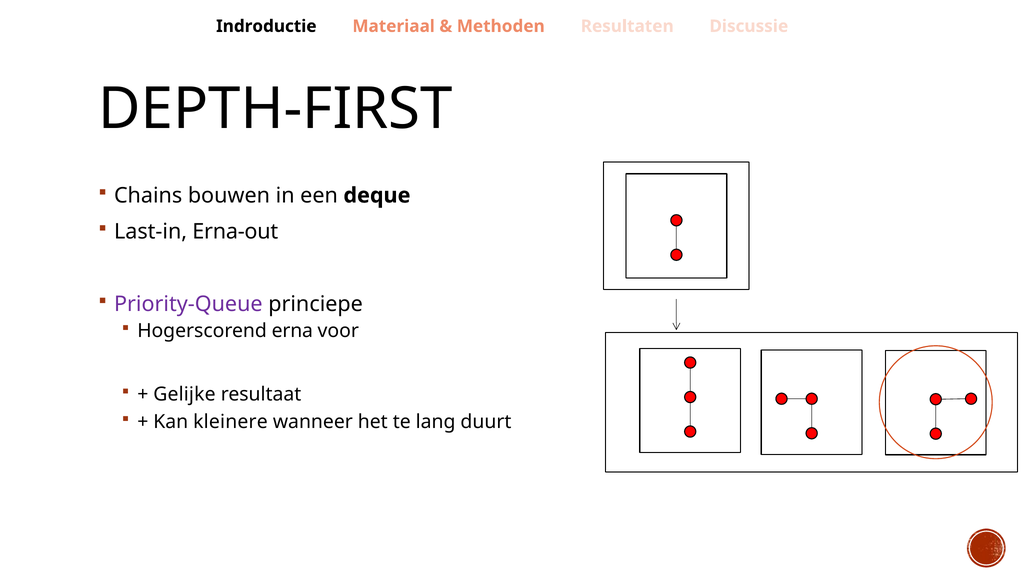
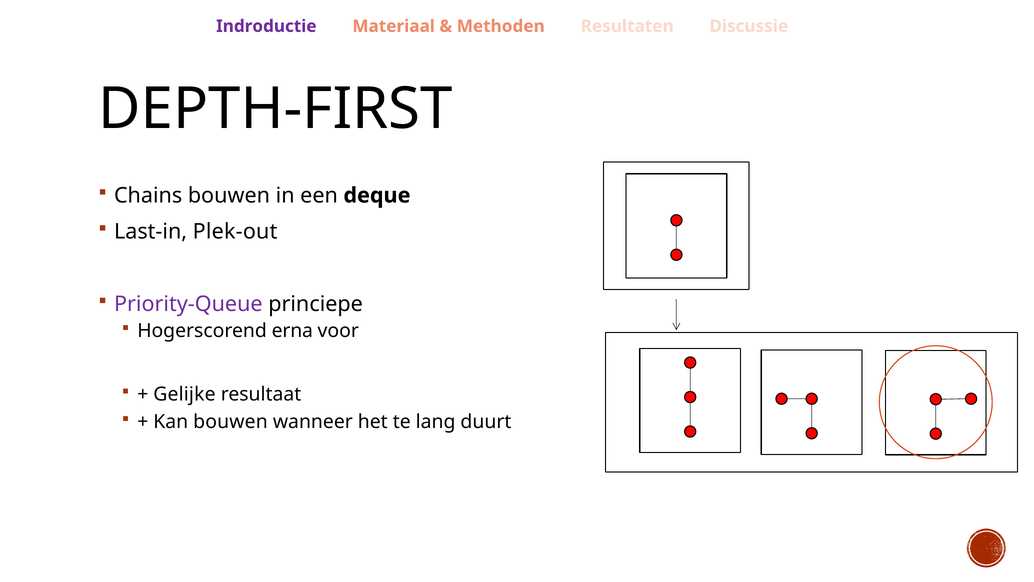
Indroductie colour: black -> purple (266, 26)
Erna-out: Erna-out -> Plek-out (235, 232)
Kan kleinere: kleinere -> bouwen (230, 421)
